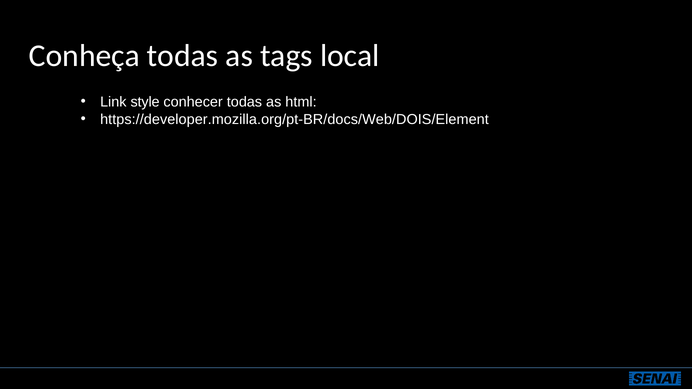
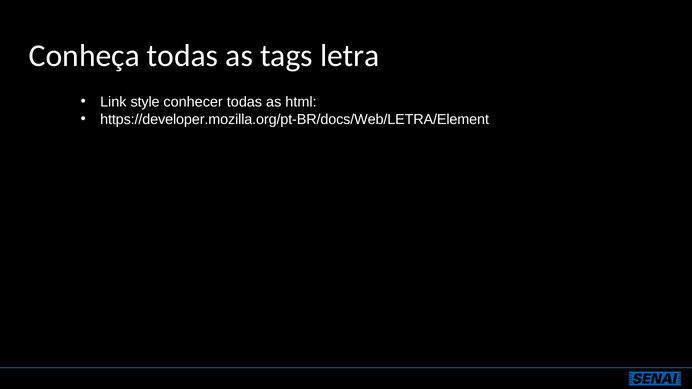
local: local -> letra (350, 56)
https://developer.mozilla.org/pt-BR/docs/Web/DOIS/Element: https://developer.mozilla.org/pt-BR/docs/Web/DOIS/Element -> https://developer.mozilla.org/pt-BR/docs/Web/LETRA/Element (295, 119)
